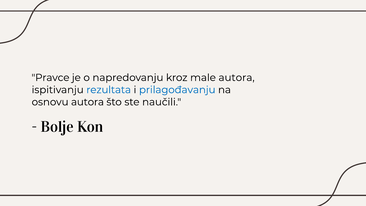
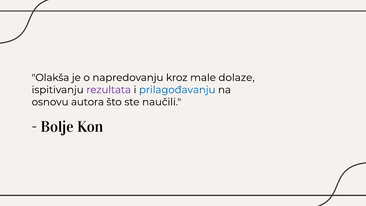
Pravce: Pravce -> Olakša (50, 78)
male autora: autora -> dolaze (237, 78)
rezultata colour: blue -> purple (109, 90)
